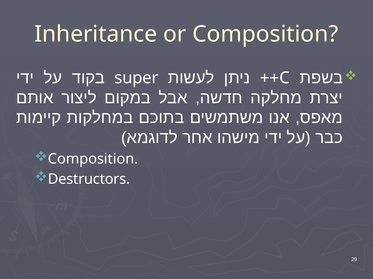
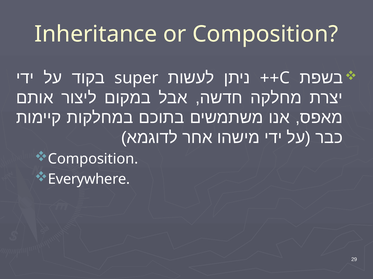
Destructors: Destructors -> Everywhere (89, 180)
